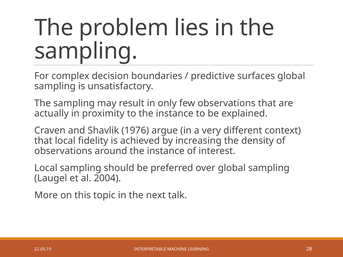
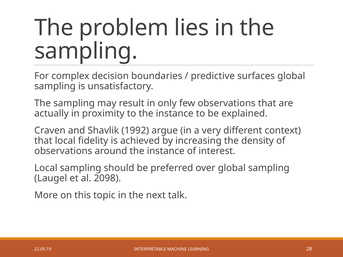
1976: 1976 -> 1992 (135, 131)
2004: 2004 -> 2098 (107, 178)
